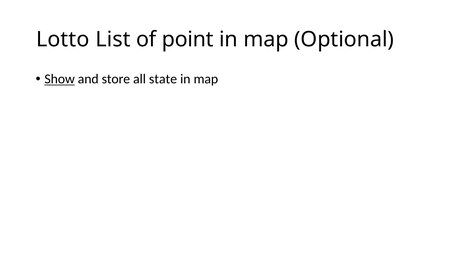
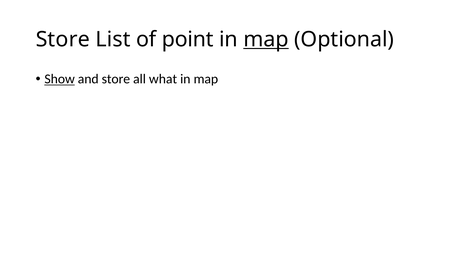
Lotto: Lotto -> Store (63, 39)
map underline: none -> present (266, 39)
state: state -> what (163, 79)
